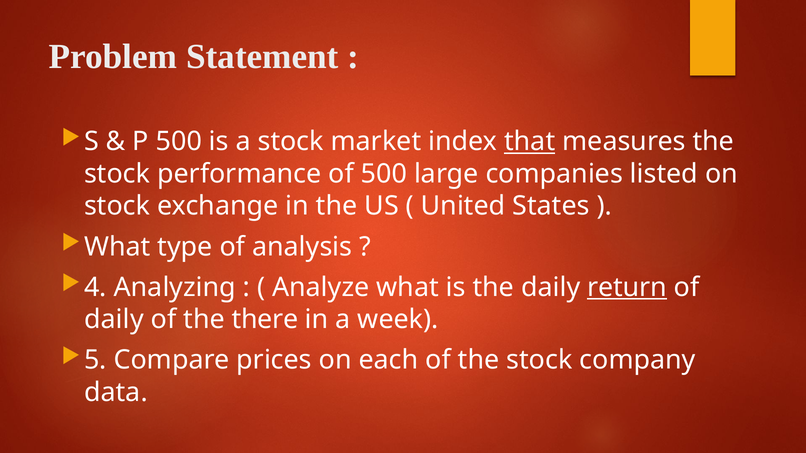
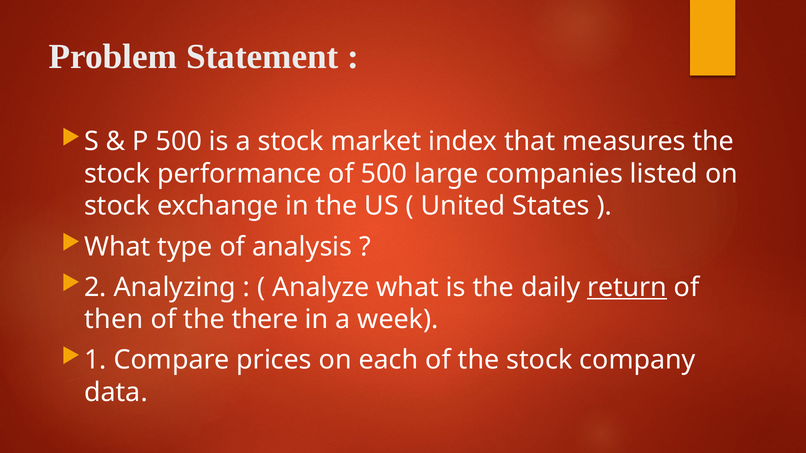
that underline: present -> none (530, 142)
4: 4 -> 2 (95, 288)
daily: daily -> then (114, 320)
5: 5 -> 1 (95, 360)
